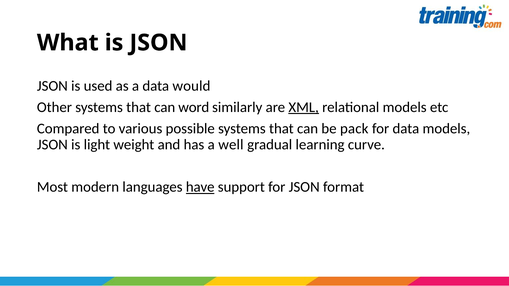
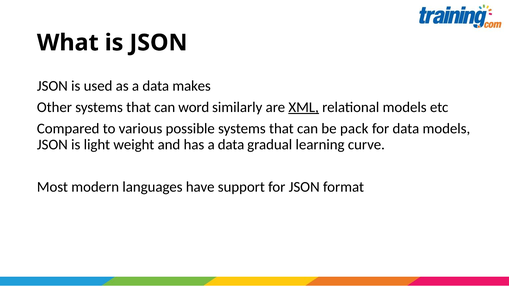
would: would -> makes (192, 86)
has a well: well -> data (231, 145)
have underline: present -> none (200, 187)
